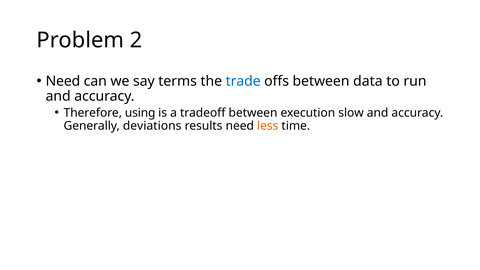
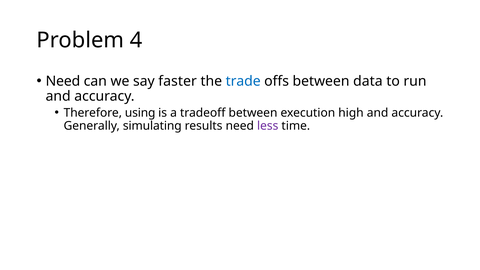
2: 2 -> 4 (136, 40)
terms: terms -> faster (178, 81)
slow: slow -> high (351, 113)
deviations: deviations -> simulating (152, 126)
less colour: orange -> purple (268, 126)
